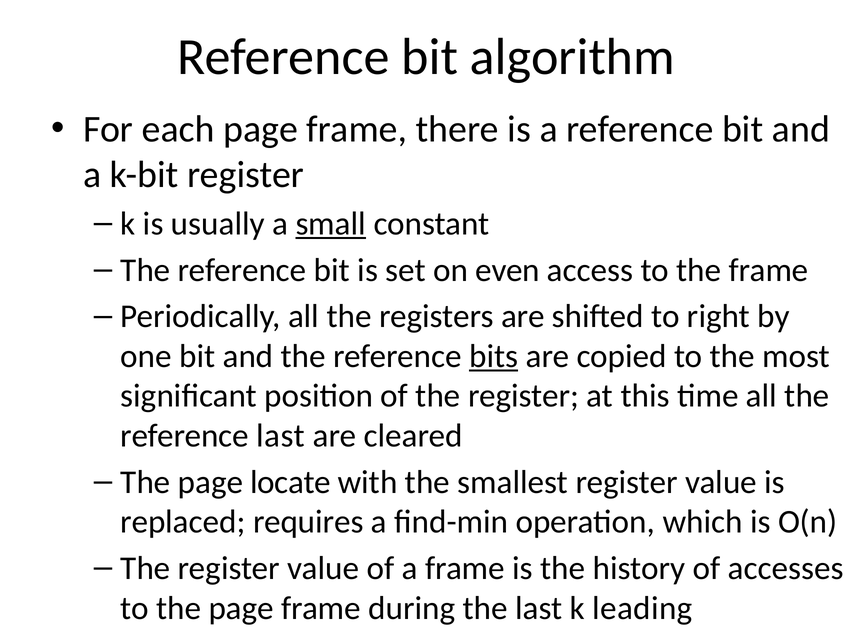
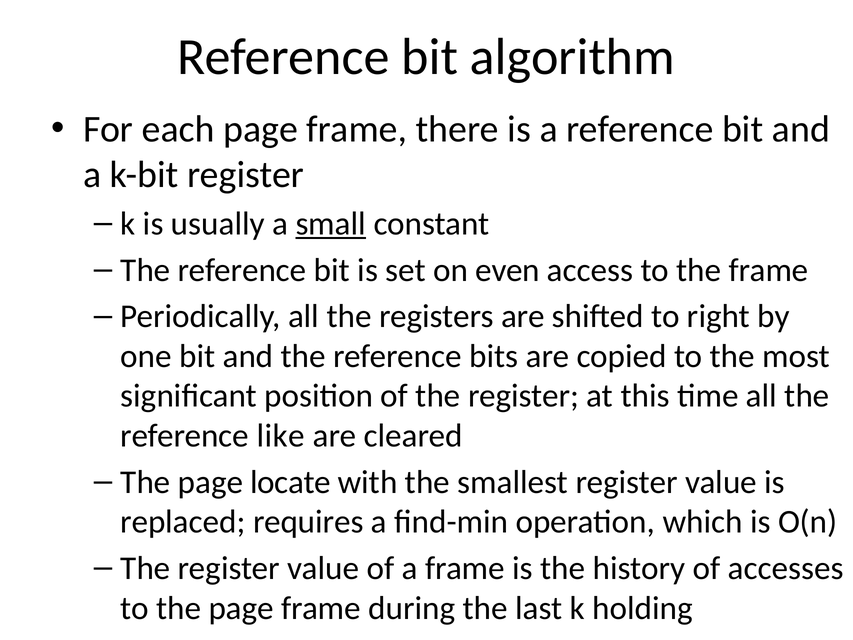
bits underline: present -> none (494, 356)
reference last: last -> like (281, 436)
leading: leading -> holding (643, 608)
